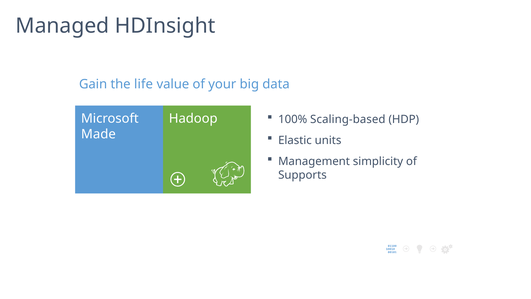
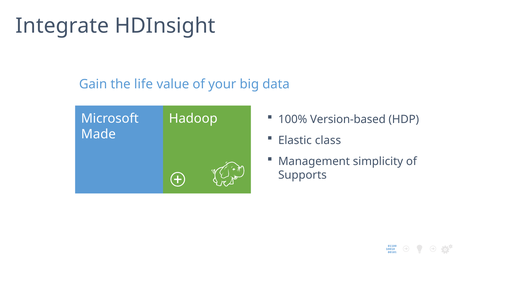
Managed: Managed -> Integrate (62, 26)
Scaling-based: Scaling-based -> Version-based (348, 119)
units: units -> class (328, 140)
